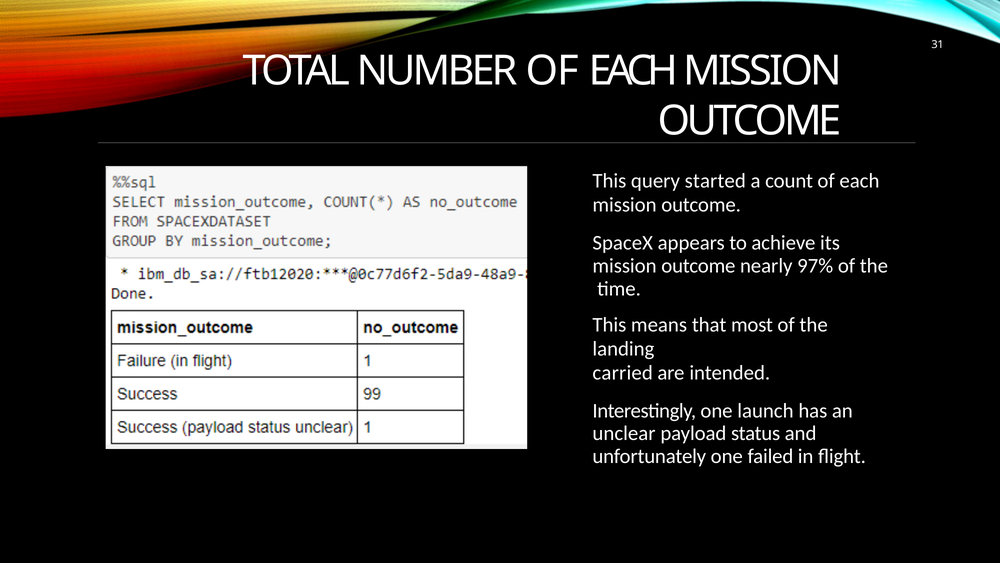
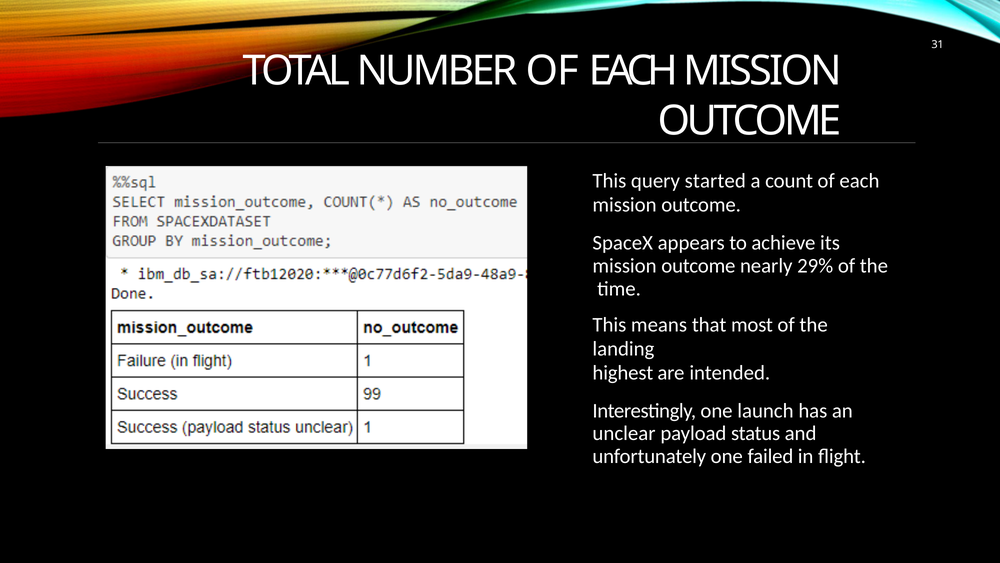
97%: 97% -> 29% (815, 265)
carried: carried -> highest (623, 372)
